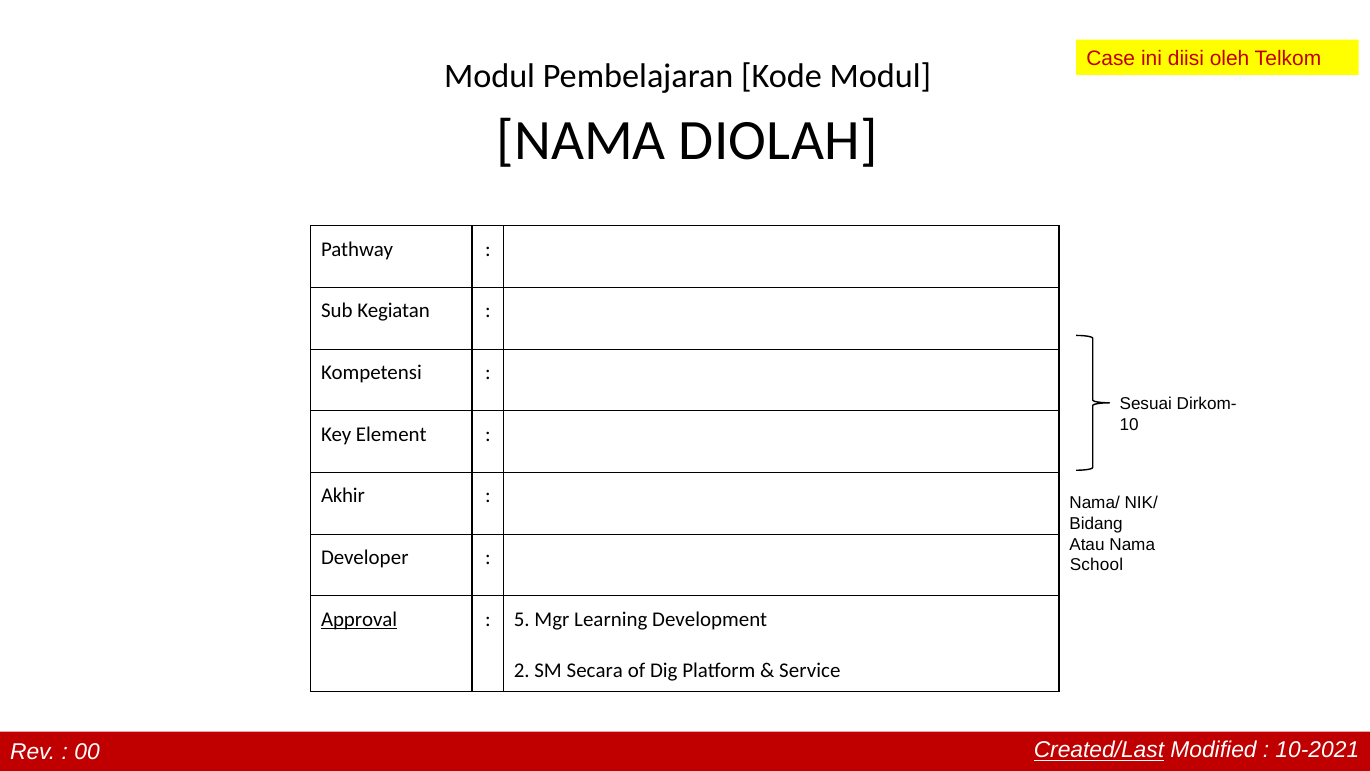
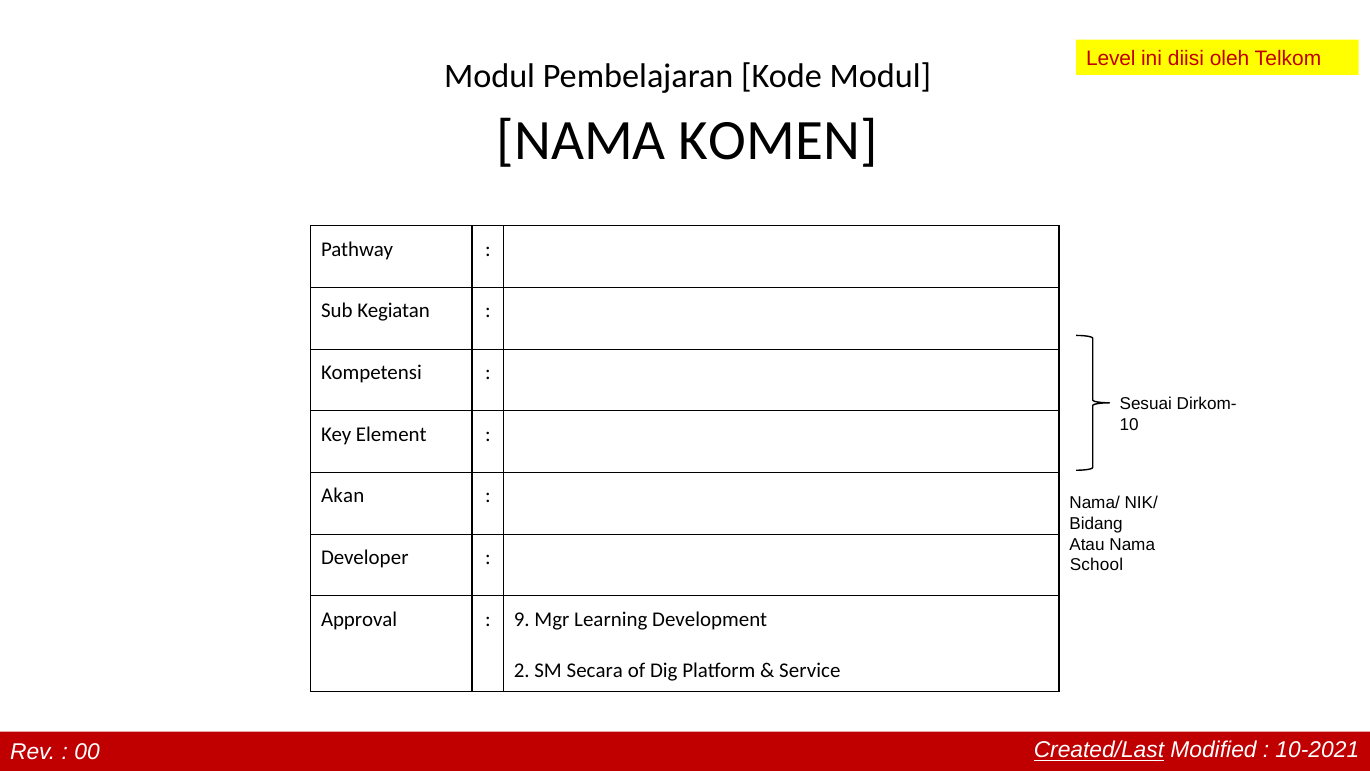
Case: Case -> Level (1111, 59)
DIOLAH: DIOLAH -> KOMEN (778, 140)
Akhir: Akhir -> Akan (343, 496)
Approval underline: present -> none (359, 619)
5: 5 -> 9 (522, 619)
